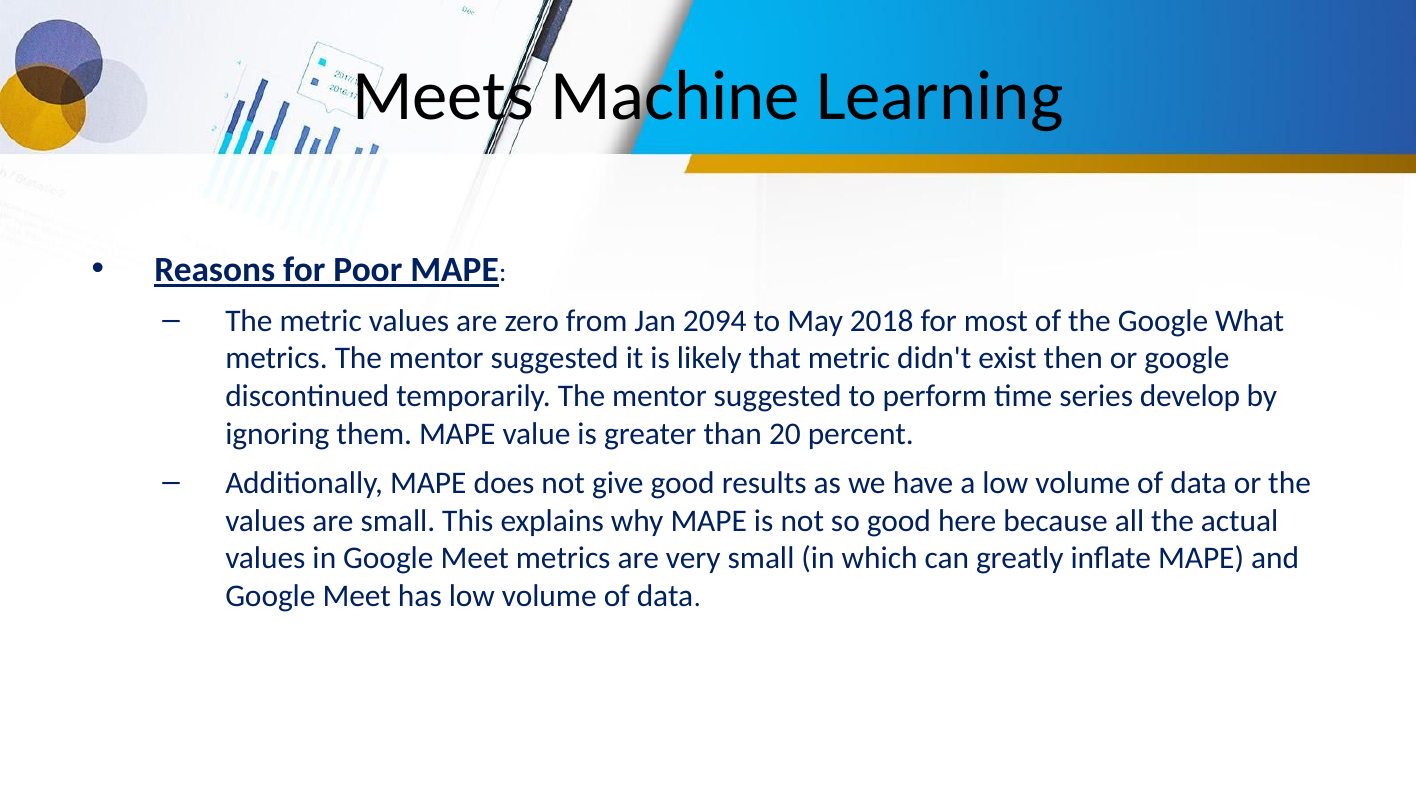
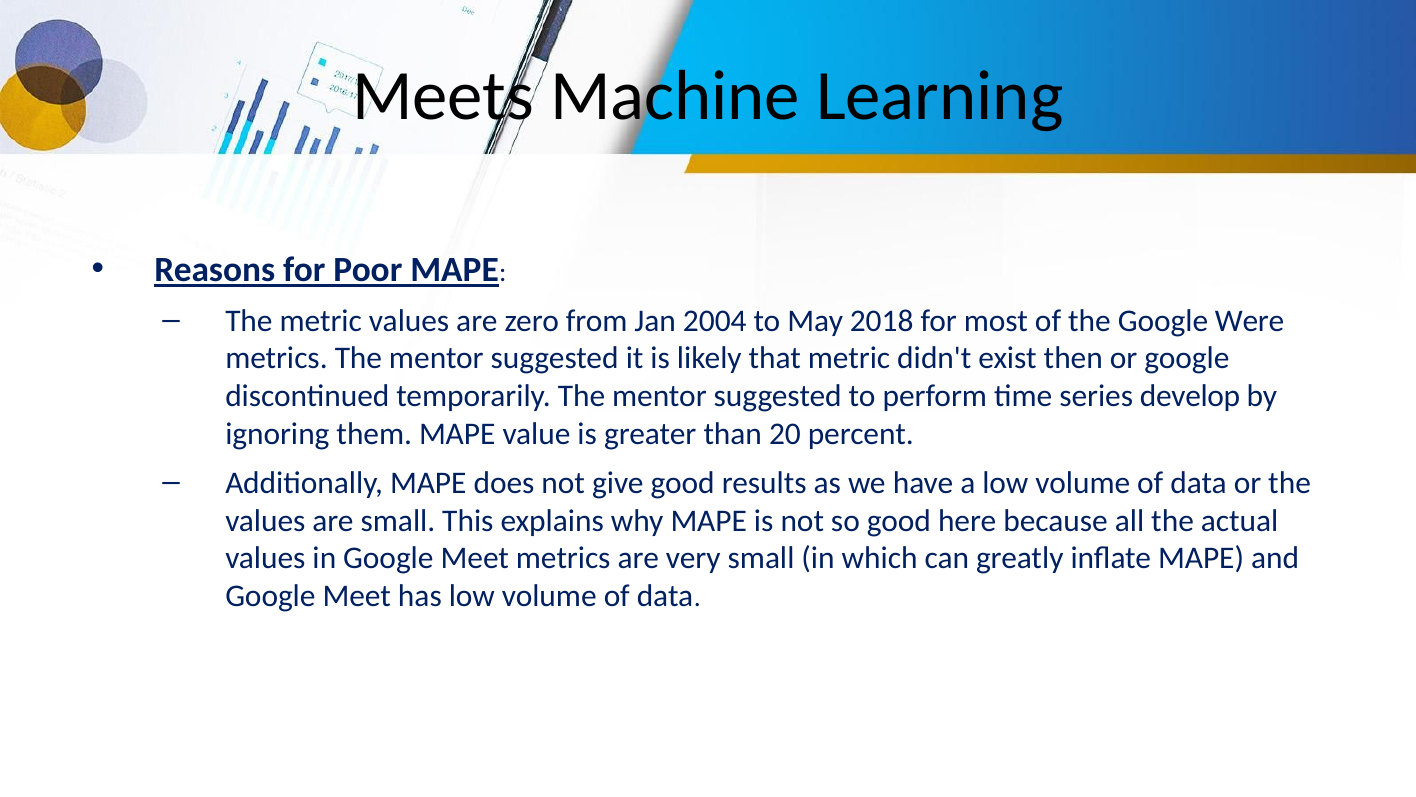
2094: 2094 -> 2004 (715, 321)
What: What -> Were (1250, 321)
